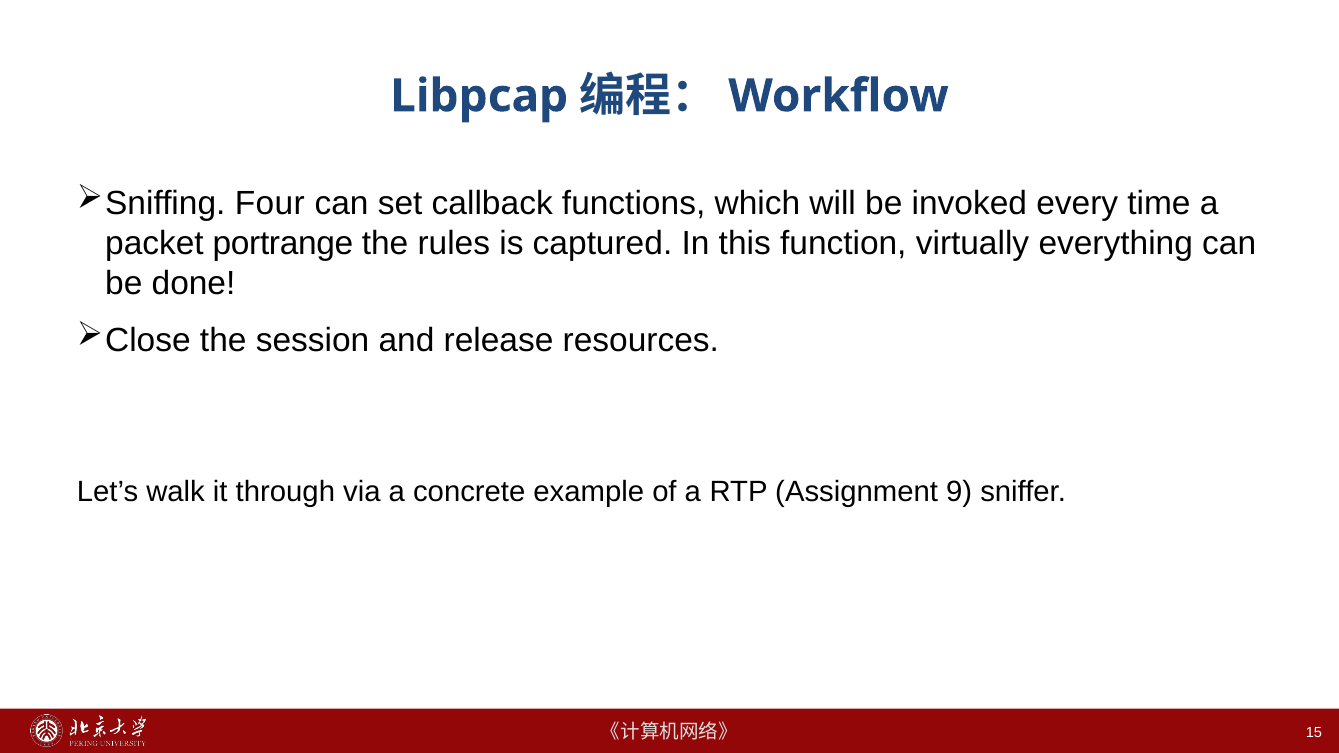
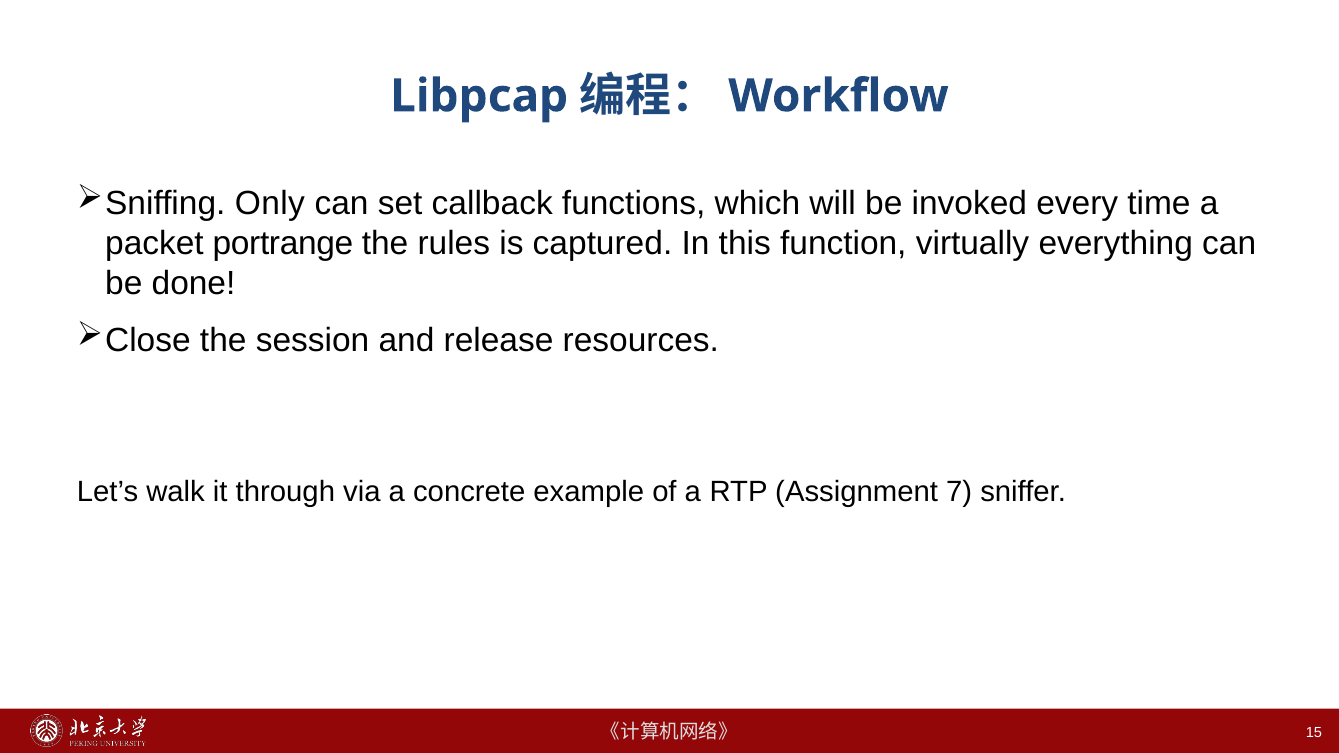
Four: Four -> Only (270, 203)
9: 9 -> 7 (959, 492)
